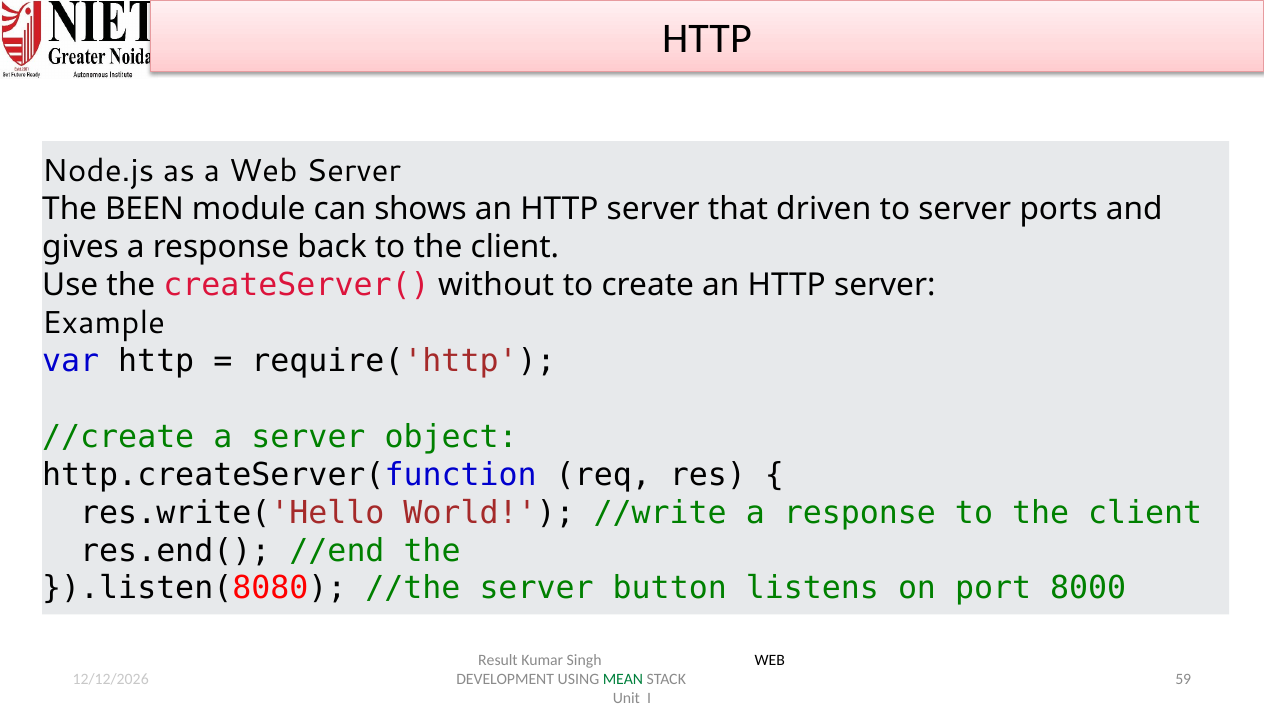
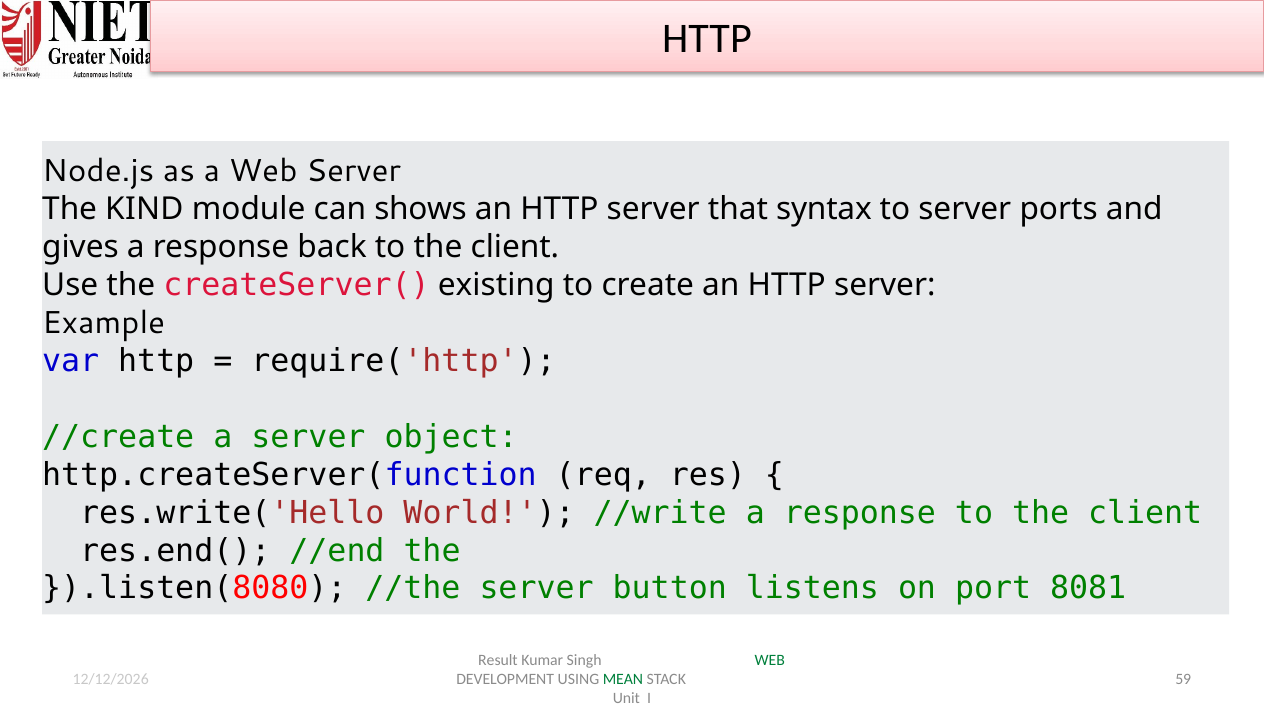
BEEN: BEEN -> KIND (144, 209)
driven: driven -> syntax (824, 209)
without: without -> existing (496, 285)
8000: 8000 -> 8081 (1088, 588)
WEB colour: black -> green (770, 660)
